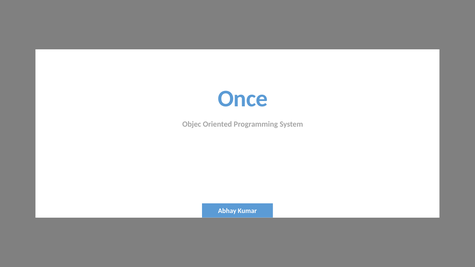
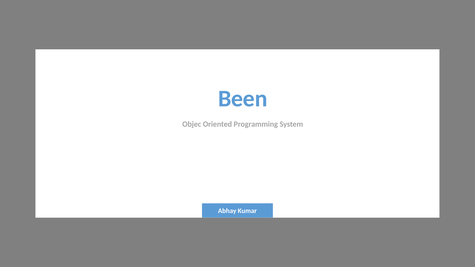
Once: Once -> Been (243, 99)
